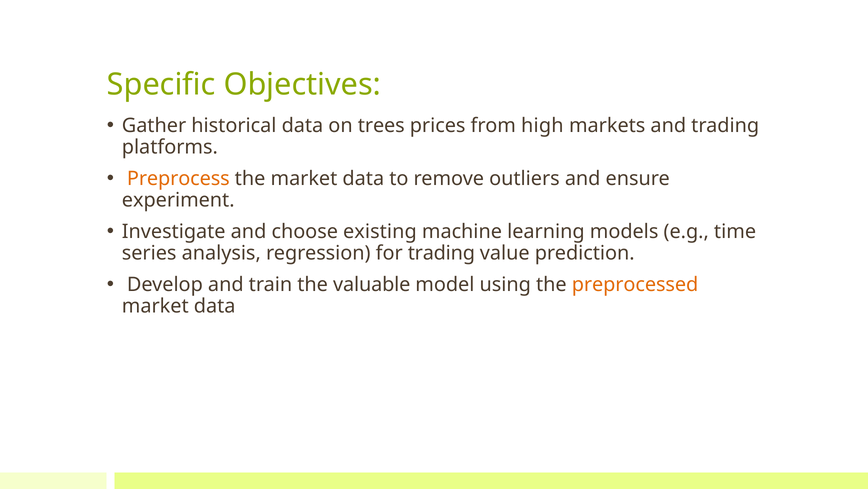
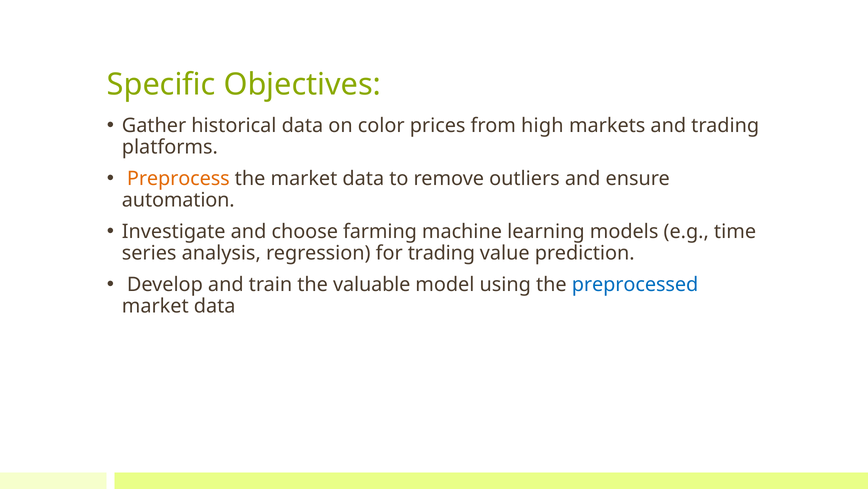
trees: trees -> color (381, 125)
experiment: experiment -> automation (178, 200)
existing: existing -> farming (380, 231)
preprocessed colour: orange -> blue (635, 284)
